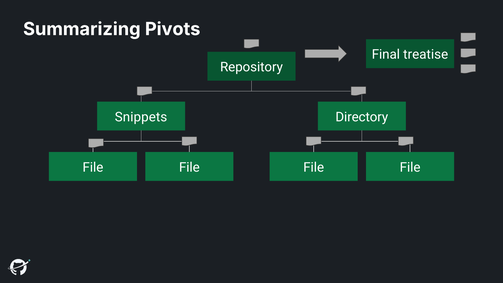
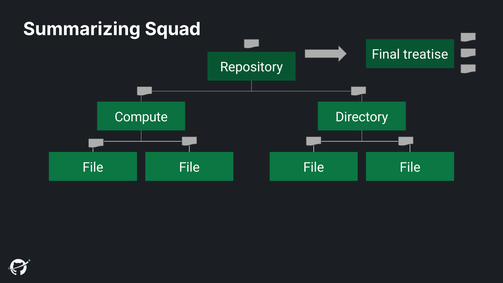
Pivots: Pivots -> Squad (173, 29)
Snippets: Snippets -> Compute (141, 117)
